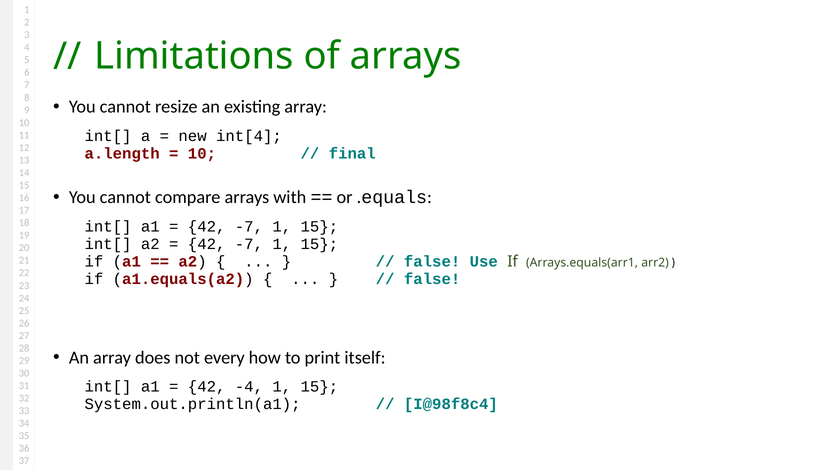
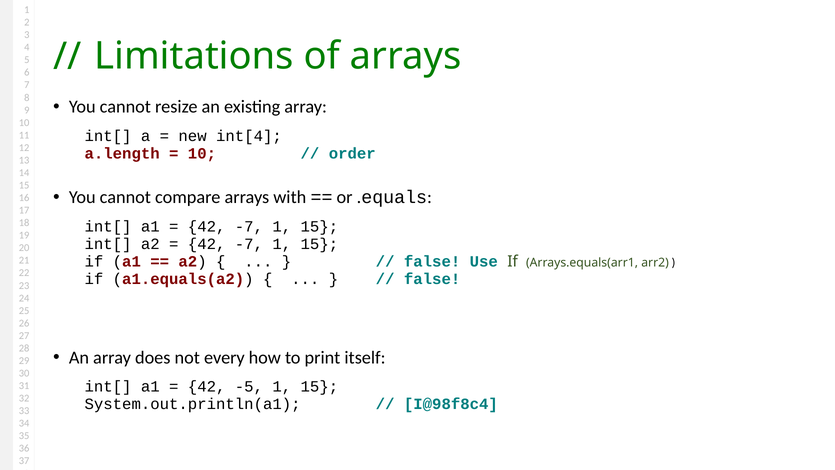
final: final -> order (352, 153)
-4: -4 -> -5 (249, 386)
